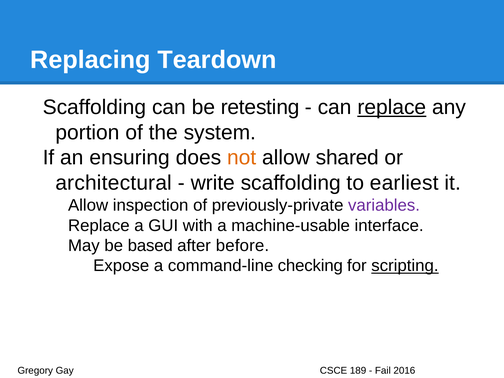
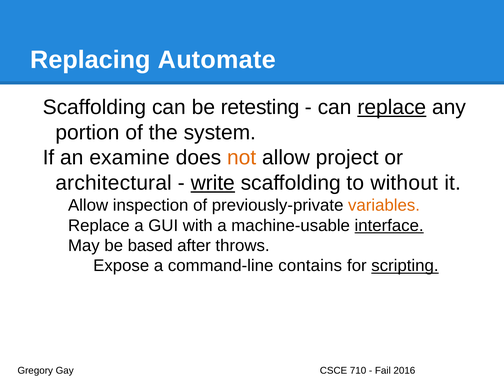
Teardown: Teardown -> Automate (217, 60)
ensuring: ensuring -> examine (130, 158)
shared: shared -> project (347, 158)
write underline: none -> present (213, 183)
earliest: earliest -> without (404, 183)
variables colour: purple -> orange (384, 205)
interface underline: none -> present (389, 225)
before: before -> throws (243, 246)
checking: checking -> contains (310, 266)
189: 189 -> 710 (358, 371)
